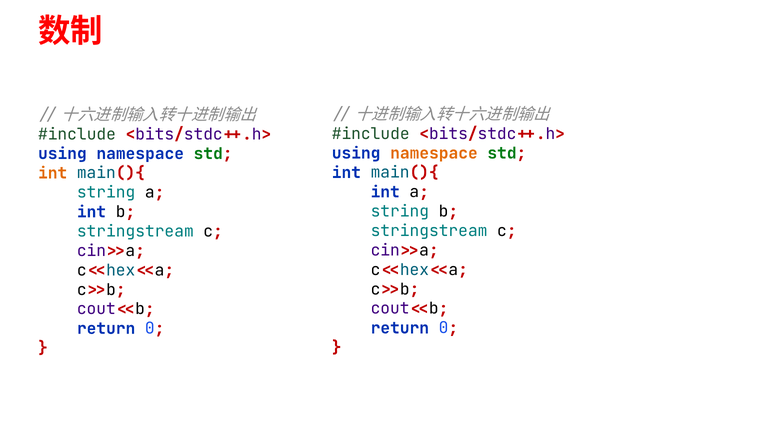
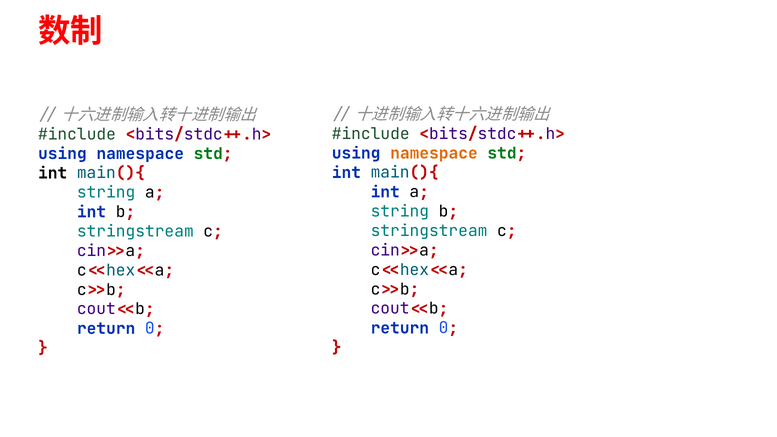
int colour: orange -> black (53, 173)
